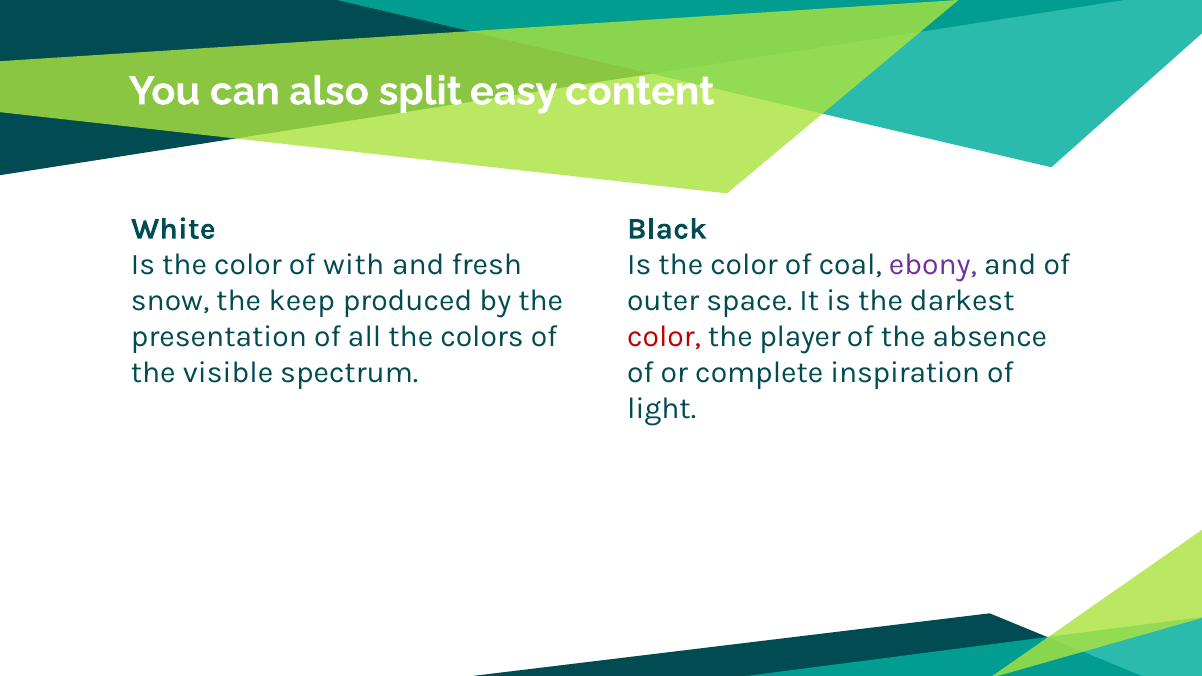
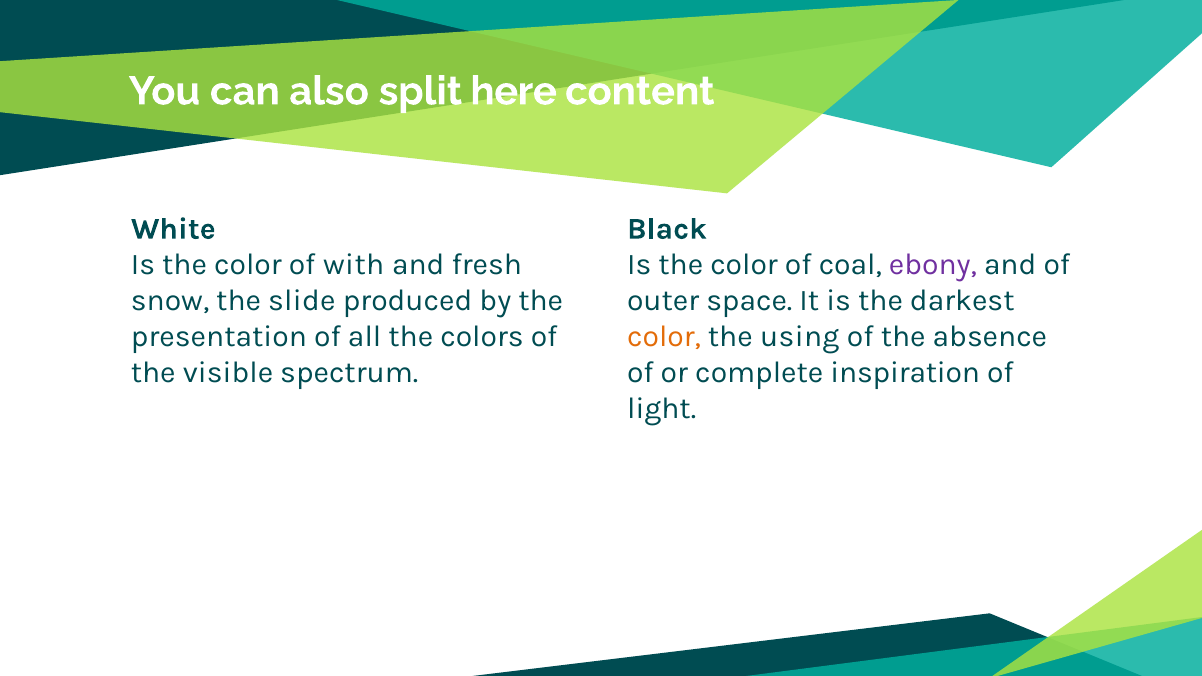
easy: easy -> here (514, 91)
keep: keep -> slide (302, 301)
color colour: red -> orange (664, 337)
player: player -> using (800, 337)
